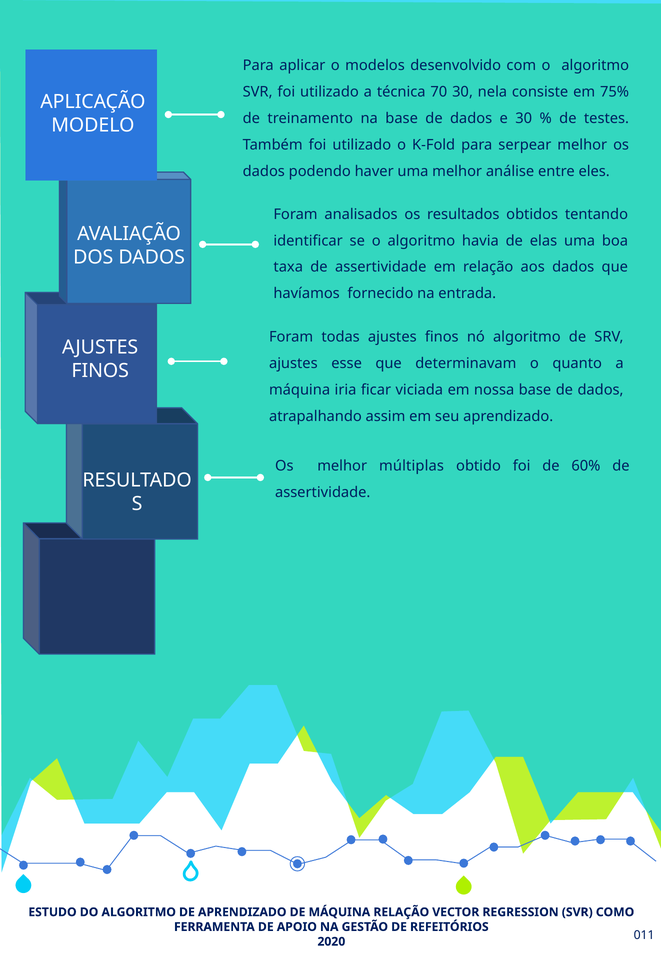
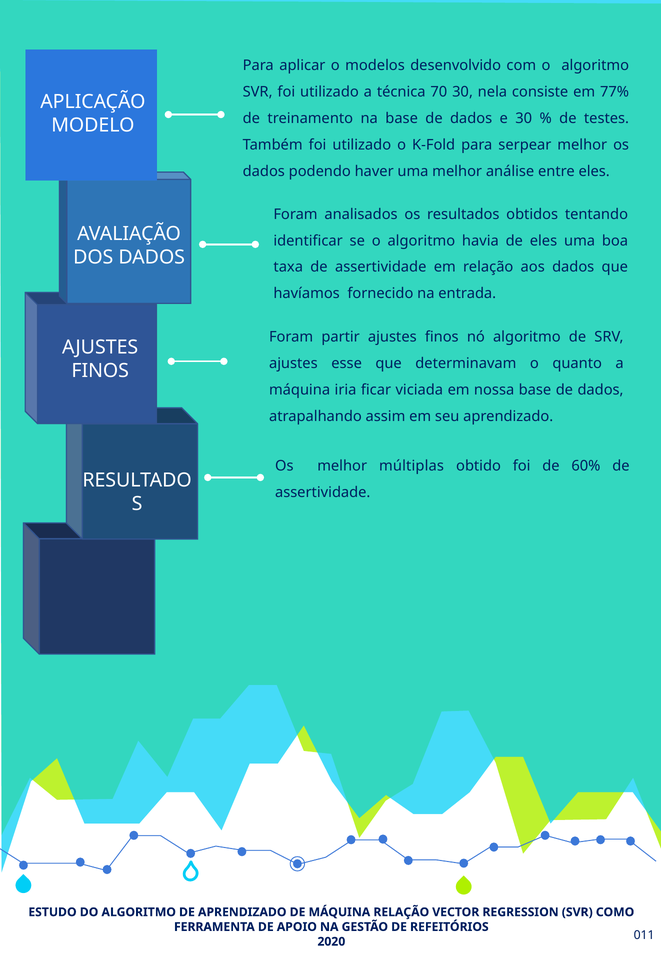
75%: 75% -> 77% (615, 92)
de elas: elas -> eles (543, 241)
todas: todas -> partir (341, 337)
